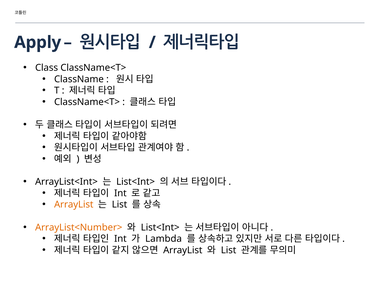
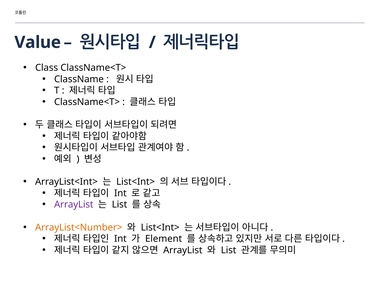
Apply: Apply -> Value (38, 42)
ArrayList colour: orange -> purple (74, 205)
Lambda: Lambda -> Element (164, 239)
